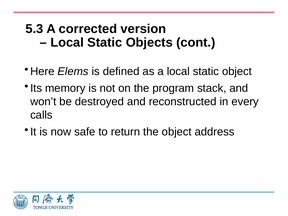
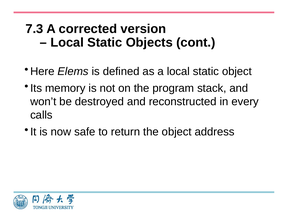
5.3: 5.3 -> 7.3 (34, 29)
